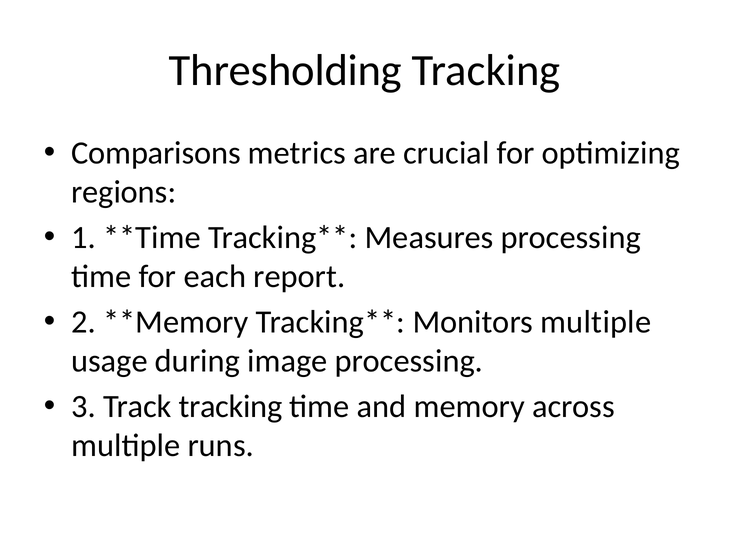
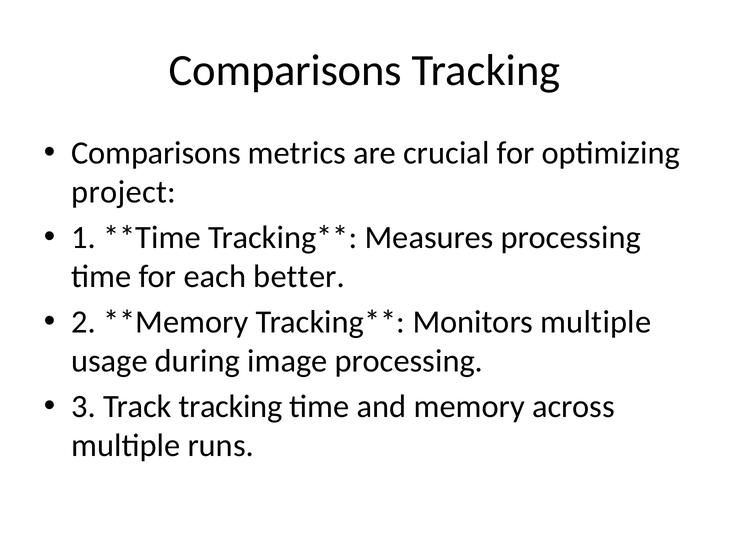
Thresholding: Thresholding -> Comparisons (285, 71)
regions: regions -> project (124, 192)
report: report -> better (299, 276)
